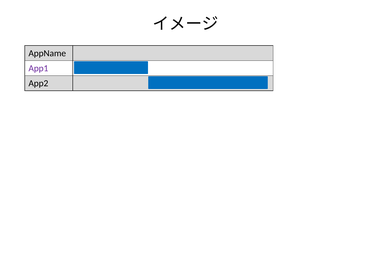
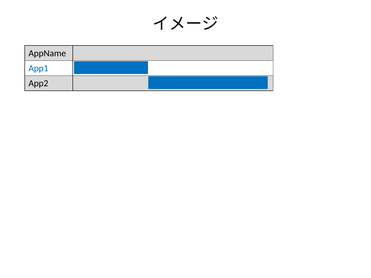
App1 colour: purple -> blue (38, 68)
